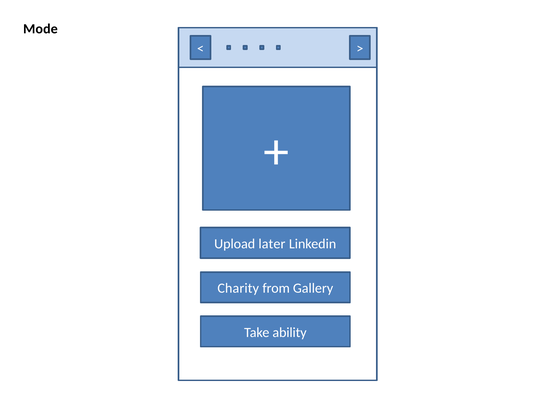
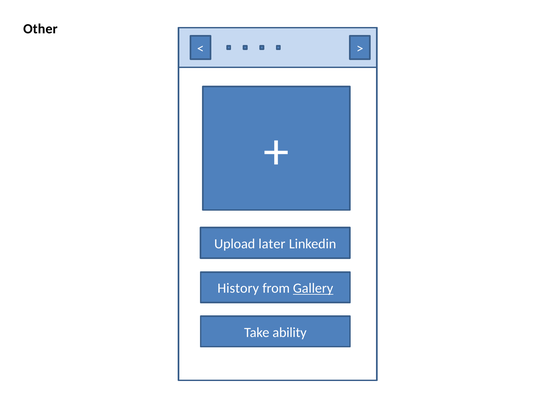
Mode: Mode -> Other (40, 29)
Charity: Charity -> History (238, 288)
Gallery underline: none -> present (313, 288)
